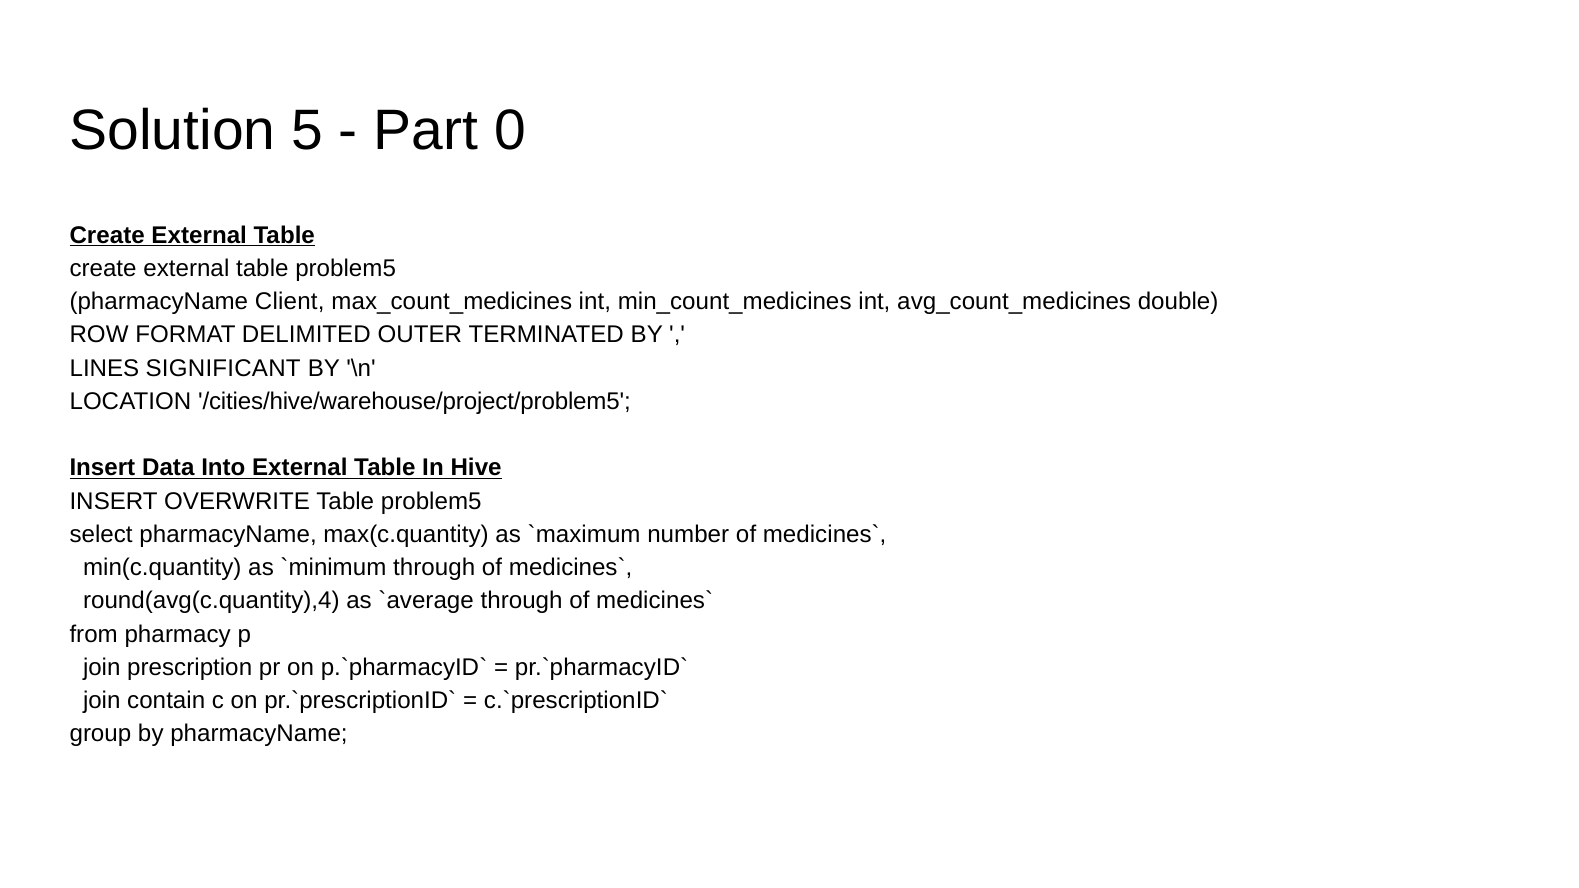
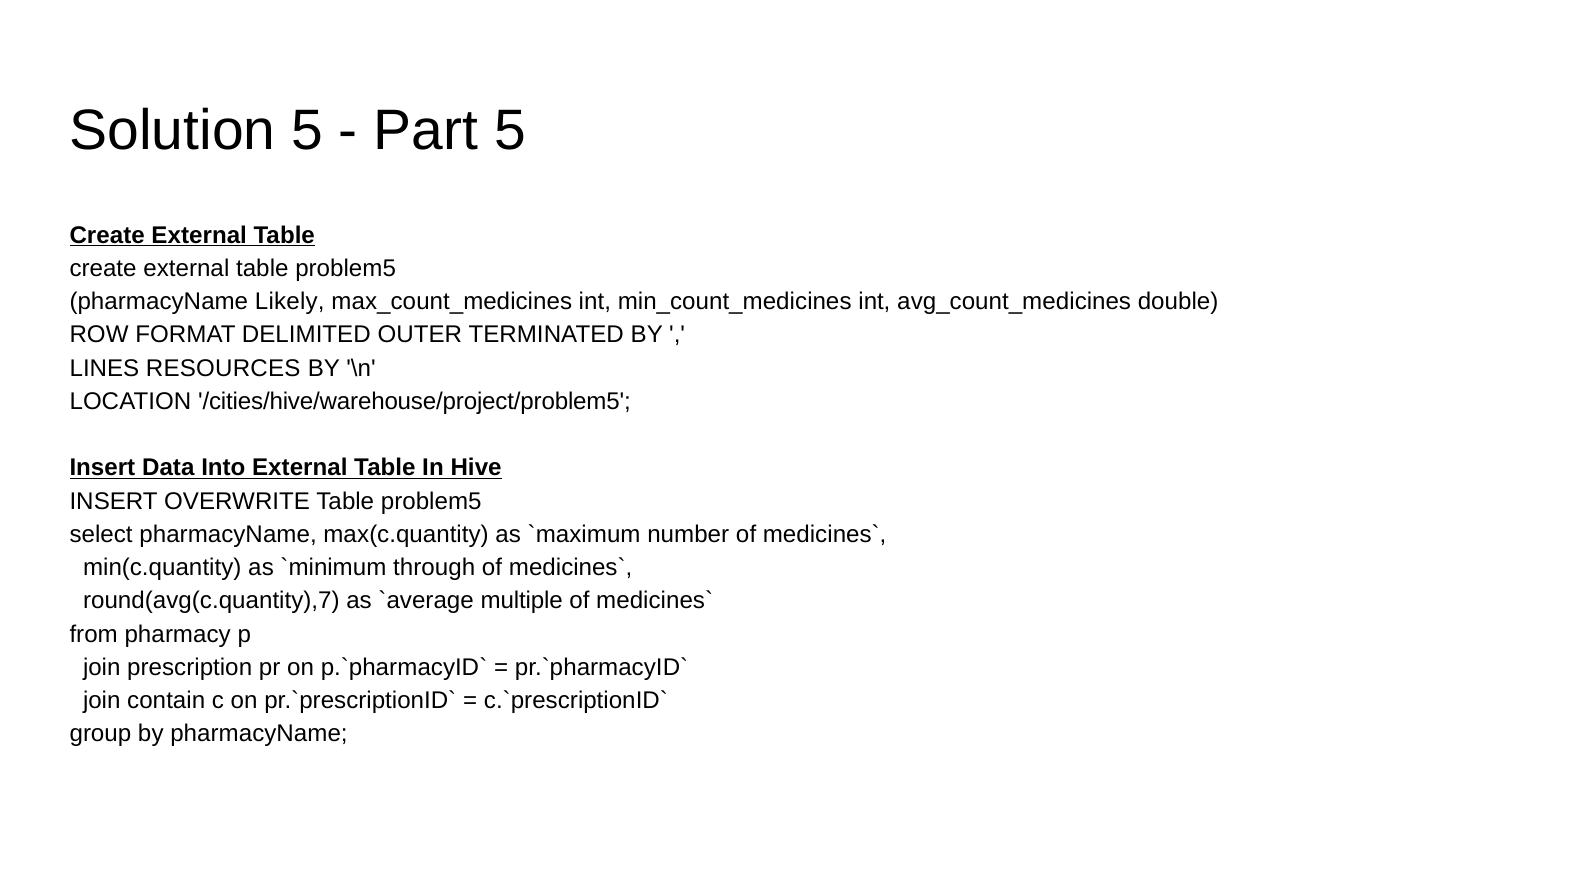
Part 0: 0 -> 5 (510, 131)
Client: Client -> Likely (290, 302)
SIGNIFICANT: SIGNIFICANT -> RESOURCES (223, 368)
round(avg(c.quantity),4: round(avg(c.quantity),4 -> round(avg(c.quantity),7 (211, 601)
through: through -> multiple (522, 601)
